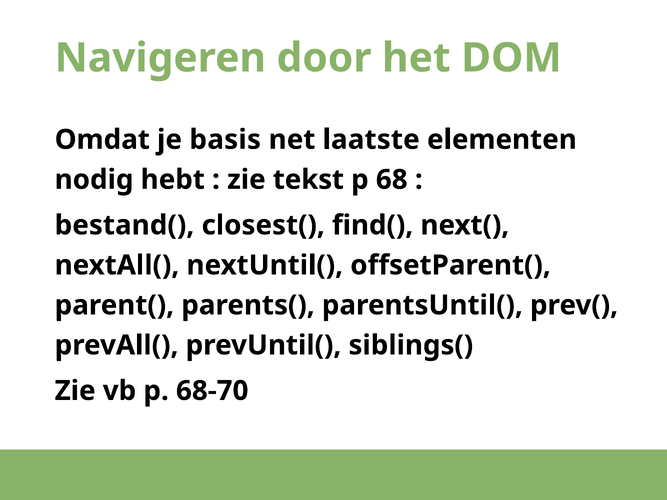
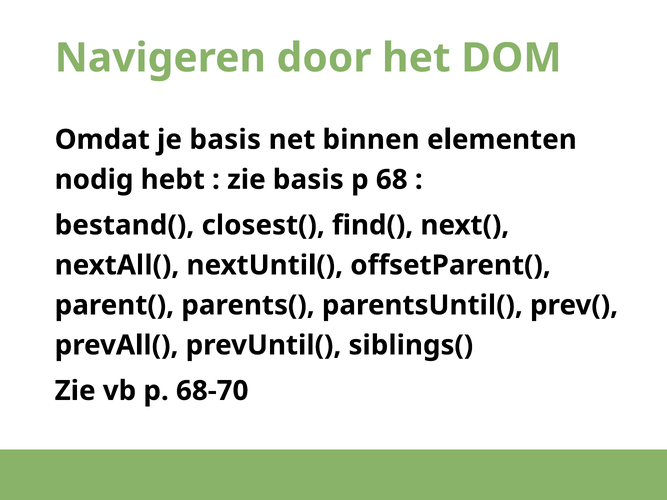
laatste: laatste -> binnen (371, 140)
zie tekst: tekst -> basis (308, 180)
